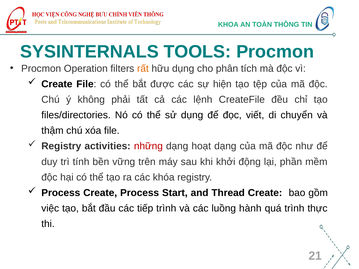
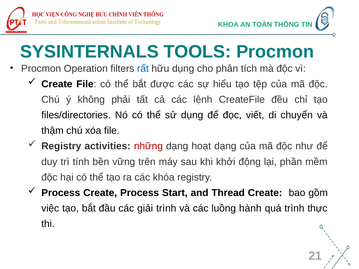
rất colour: orange -> blue (143, 69)
hiện: hiện -> hiểu (222, 84)
tiếp: tiếp -> giải (145, 209)
